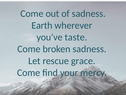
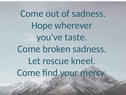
Earth: Earth -> Hope (42, 25)
grace: grace -> kneel (83, 61)
